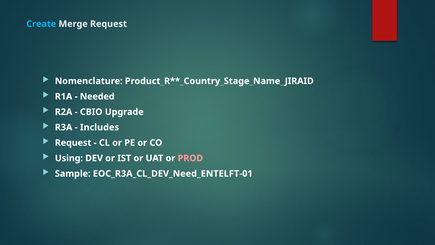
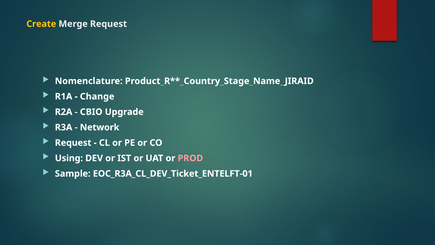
Create colour: light blue -> yellow (41, 24)
Needed: Needed -> Change (97, 96)
Includes: Includes -> Network (100, 127)
EOC_R3A_CL_DEV_Need_ENTELFT-01: EOC_R3A_CL_DEV_Need_ENTELFT-01 -> EOC_R3A_CL_DEV_Ticket_ENTELFT-01 (173, 173)
